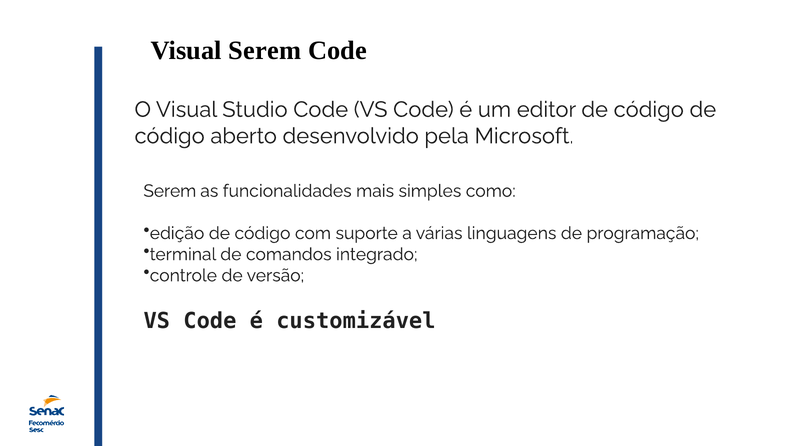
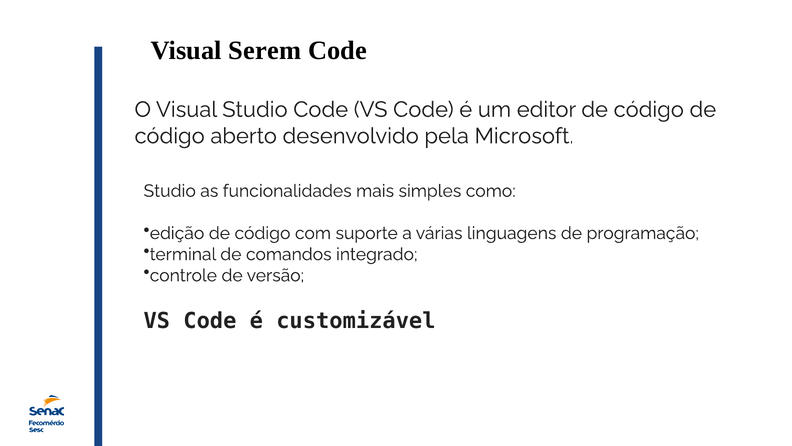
Serem: Serem -> Studio (170, 191)
